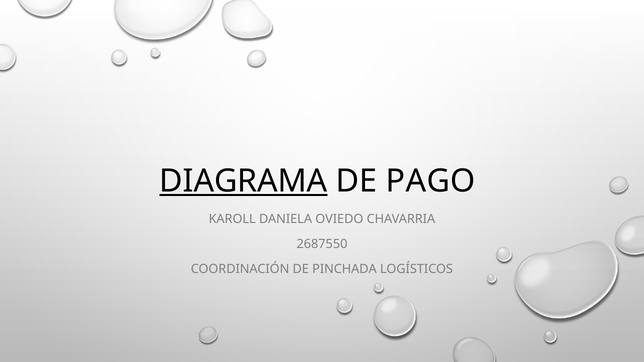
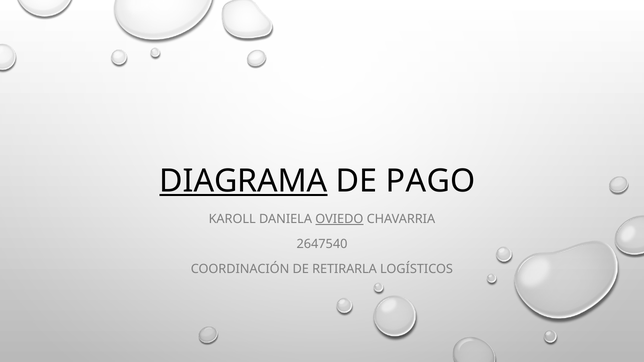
OVIEDO underline: none -> present (339, 219)
2687550: 2687550 -> 2647540 (322, 244)
PINCHADA: PINCHADA -> RETIRARLA (345, 269)
